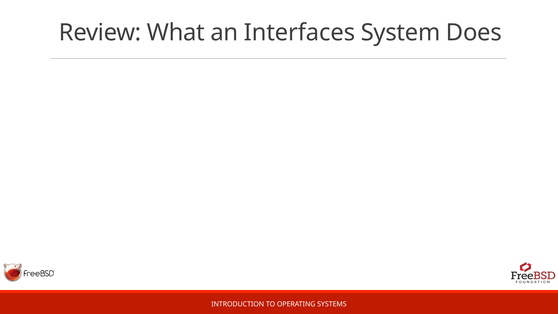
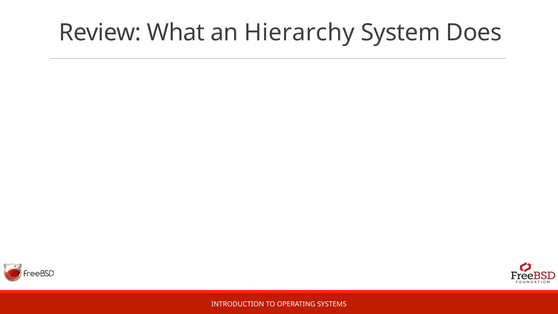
Interfaces: Interfaces -> Hierarchy (299, 33)
